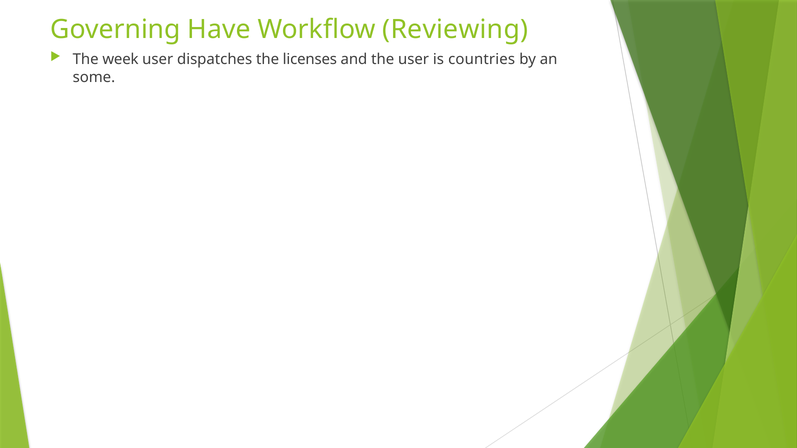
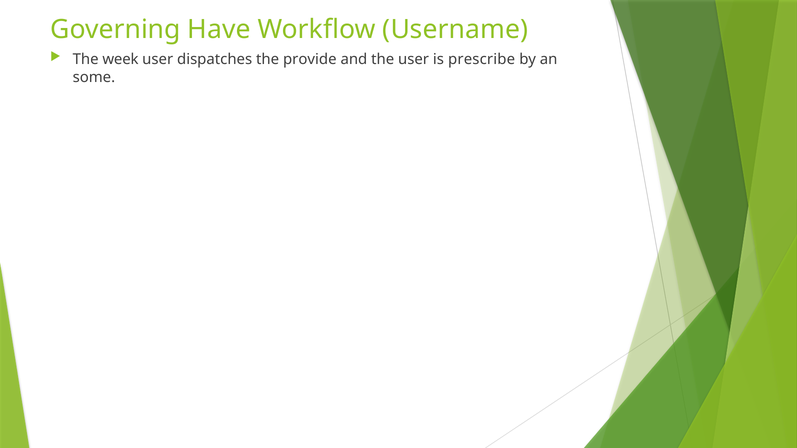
Reviewing: Reviewing -> Username (455, 29)
licenses: licenses -> provide (310, 59)
countries: countries -> prescribe (482, 59)
